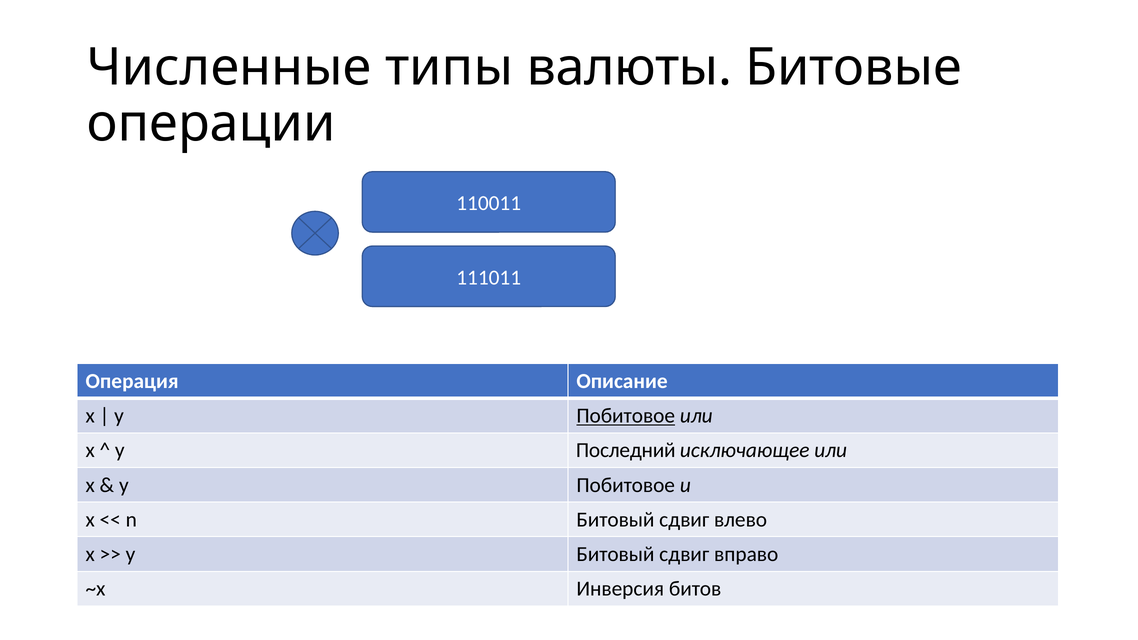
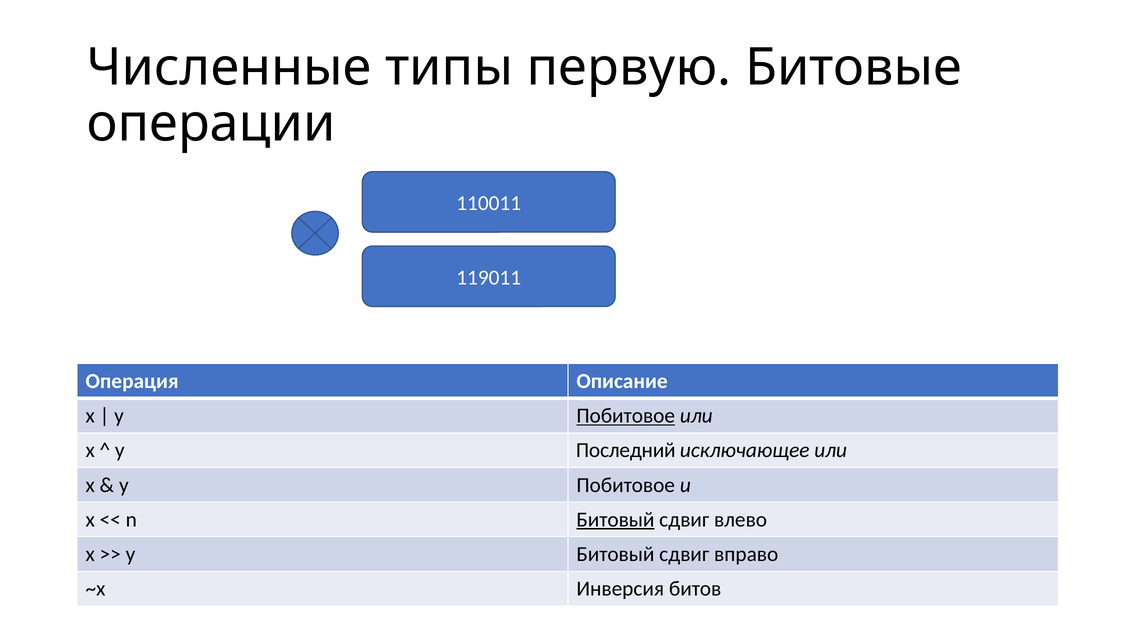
валюты: валюты -> первую (629, 67)
111011: 111011 -> 119011 (489, 278)
Битовый underline: none -> present (615, 520)
